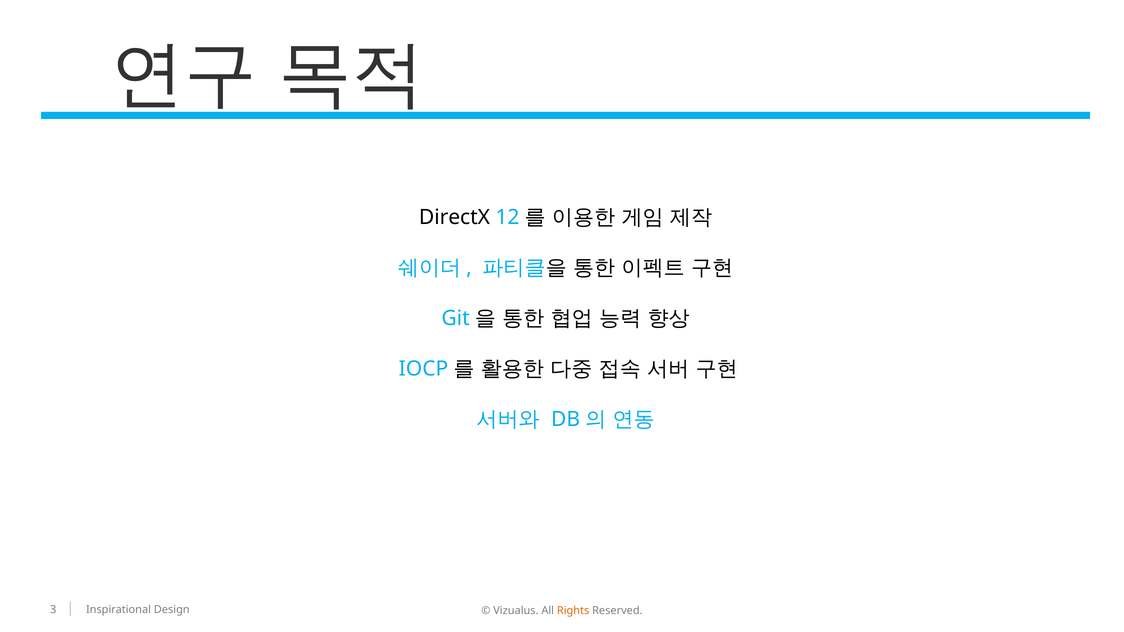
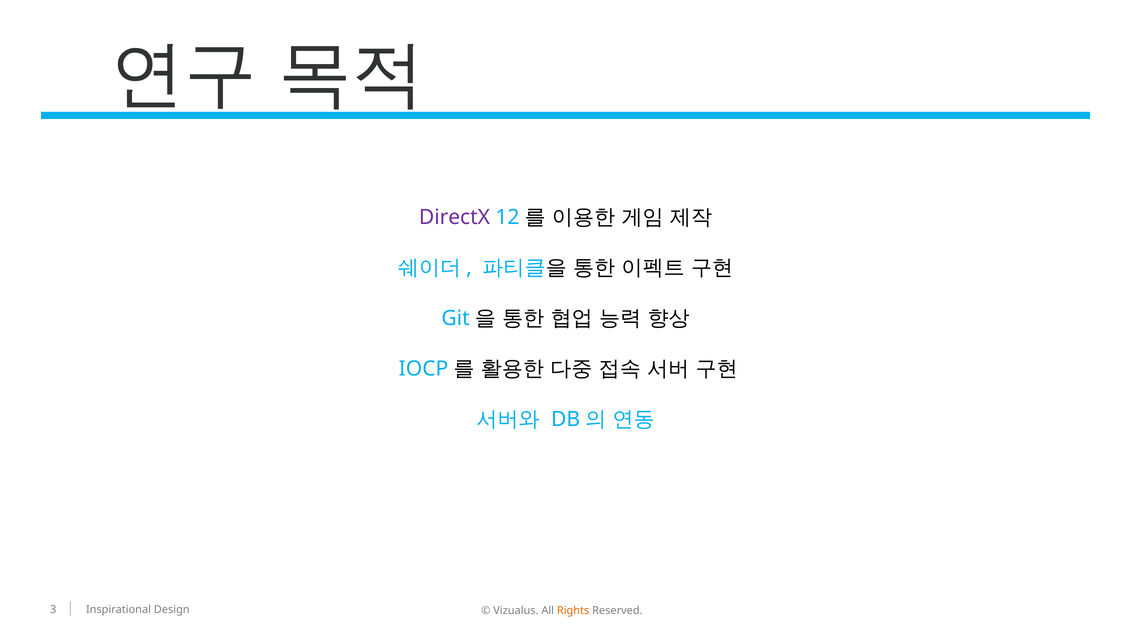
DirectX colour: black -> purple (454, 217)
